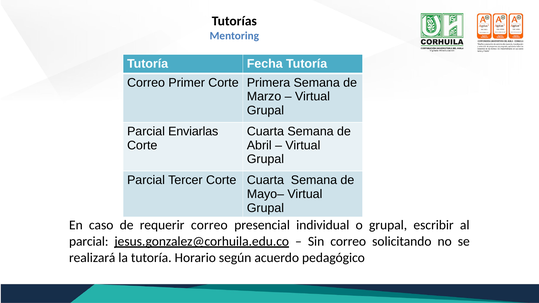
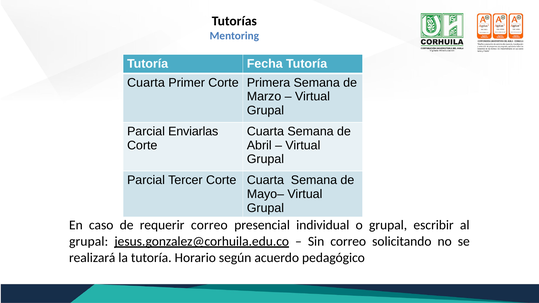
Correo: Correo -> Cuarta (146, 83)
parcial: parcial -> grupal (89, 241)
